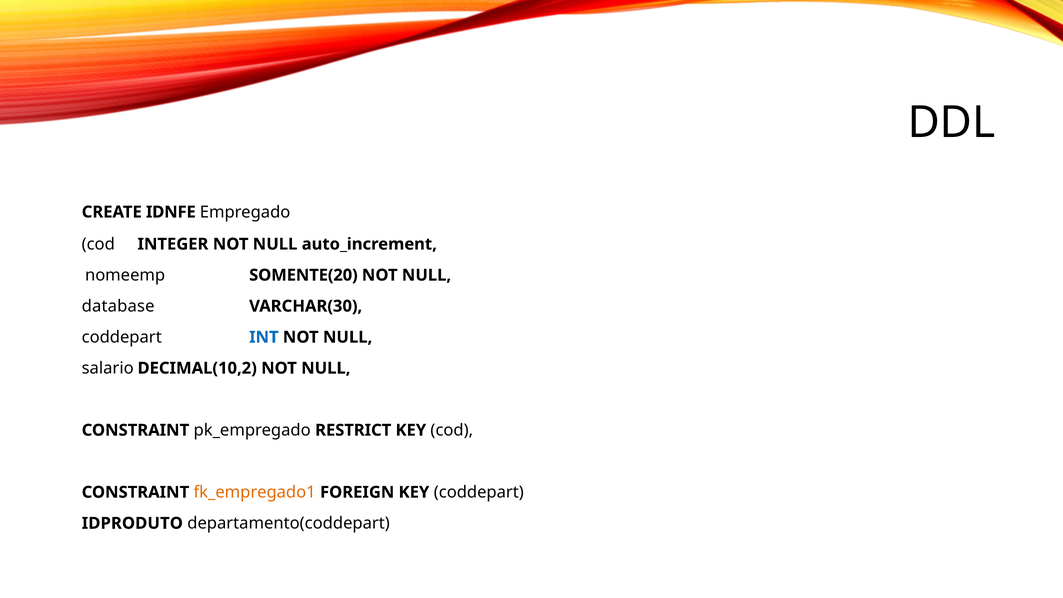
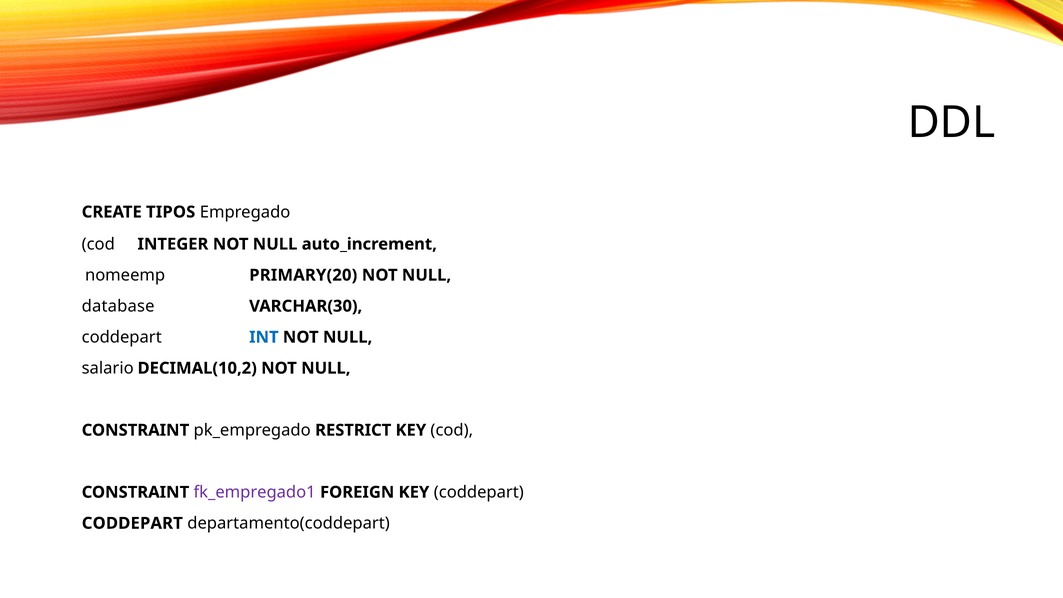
IDNFE: IDNFE -> TIPOS (171, 212)
SOMENTE(20: SOMENTE(20 -> PRIMARY(20 (303, 275)
fk_empregado1 colour: orange -> purple (255, 492)
IDPRODUTO: IDPRODUTO -> CODDEPART (132, 523)
